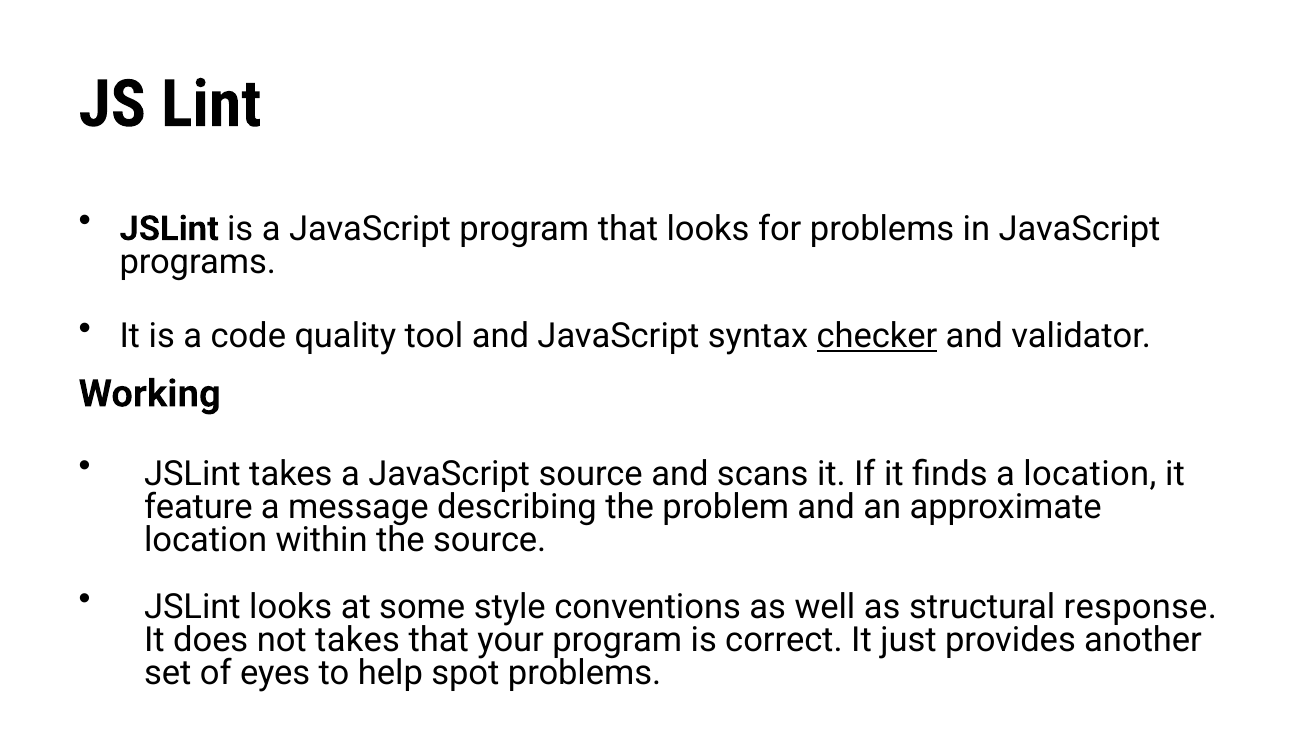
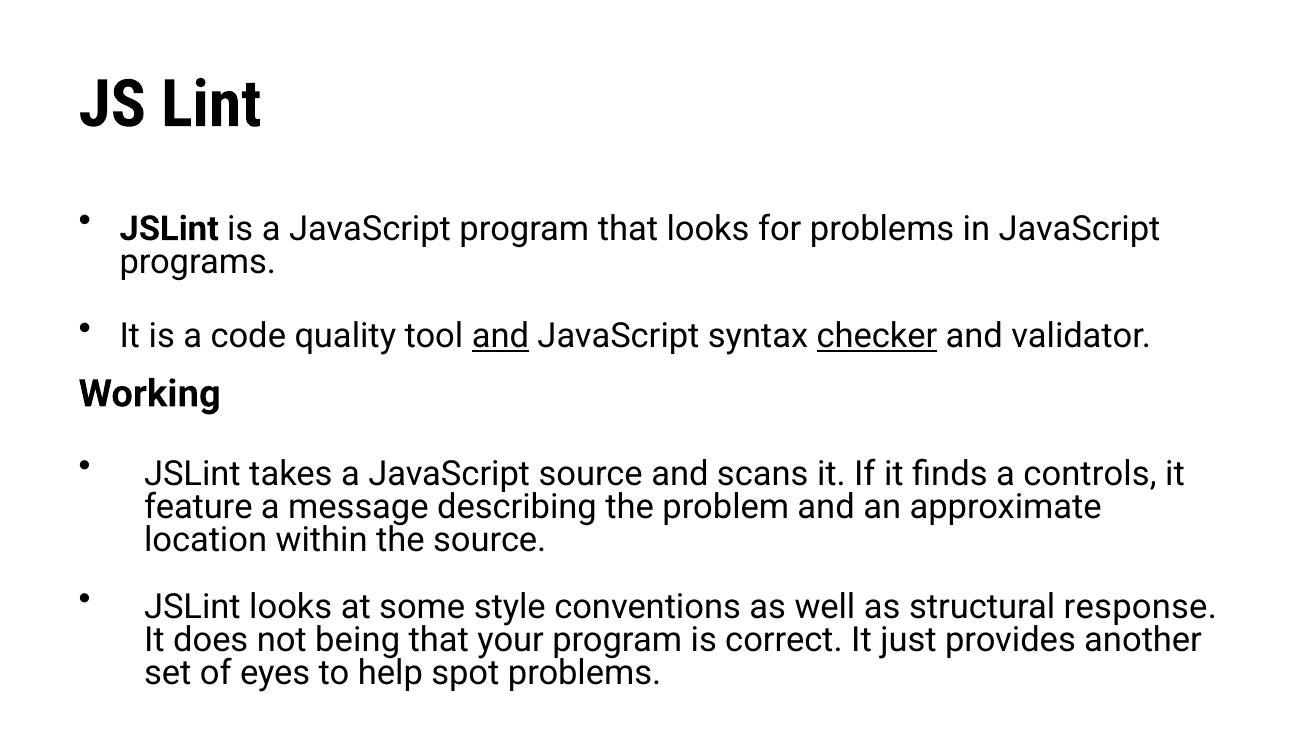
and underline: none -> present (500, 336)
a location: location -> controls (1090, 474)
not takes: takes -> being (358, 640)
